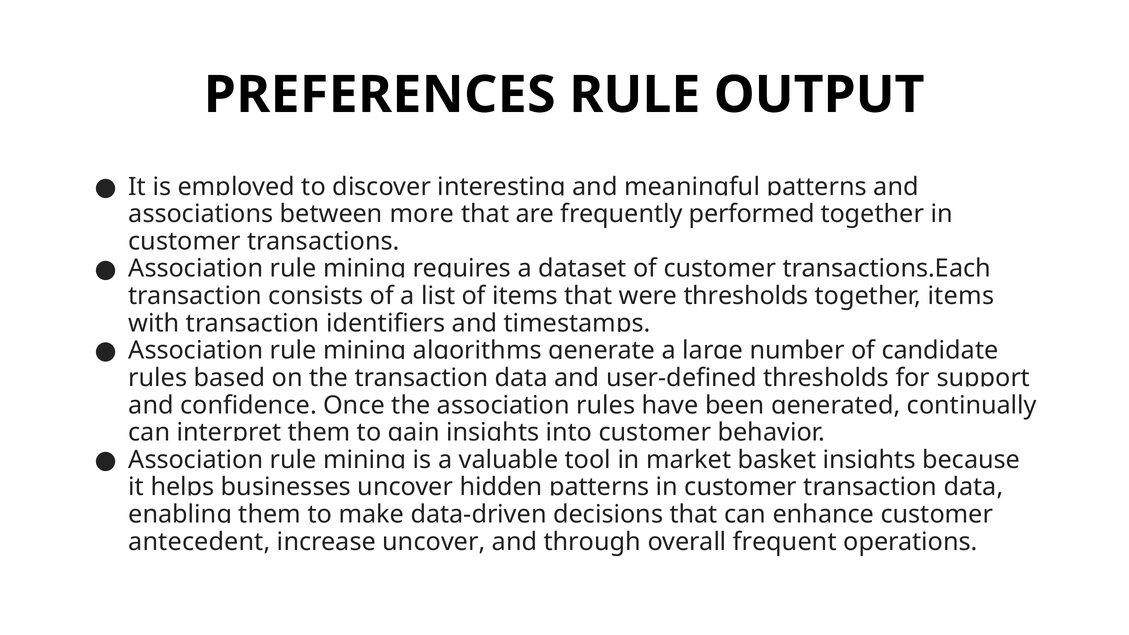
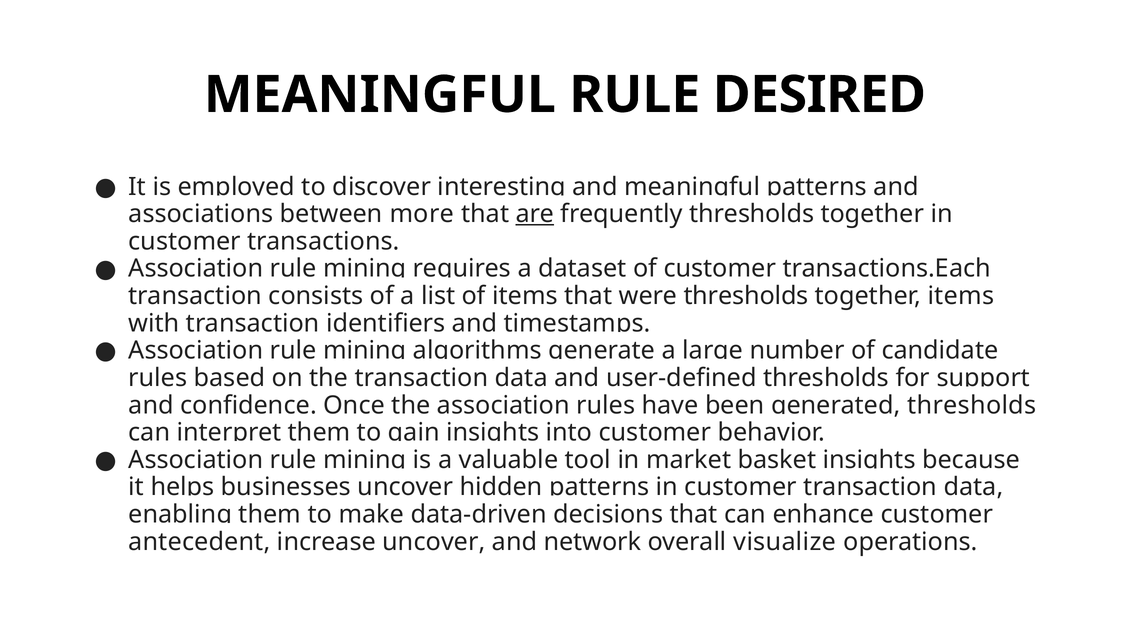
PREFERENCES: PREFERENCES -> MEANINGFUL (380, 95)
OUTPUT: OUTPUT -> DESIRED (819, 95)
are underline: none -> present (535, 214)
frequently performed: performed -> thresholds (752, 214)
continually: continually -> thresholds (972, 405)
through: through -> network (592, 542)
frequent: frequent -> visualize (785, 542)
